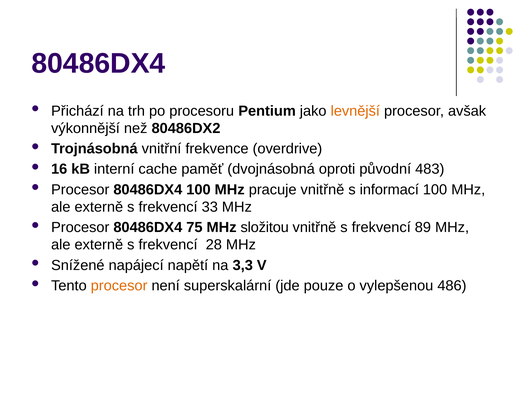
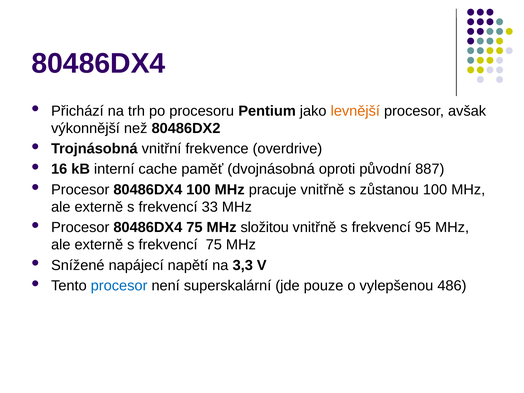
483: 483 -> 887 (430, 169)
informací: informací -> zůstanou (389, 190)
89: 89 -> 95 (423, 227)
frekvencí 28: 28 -> 75 (214, 245)
procesor colour: orange -> blue (119, 286)
